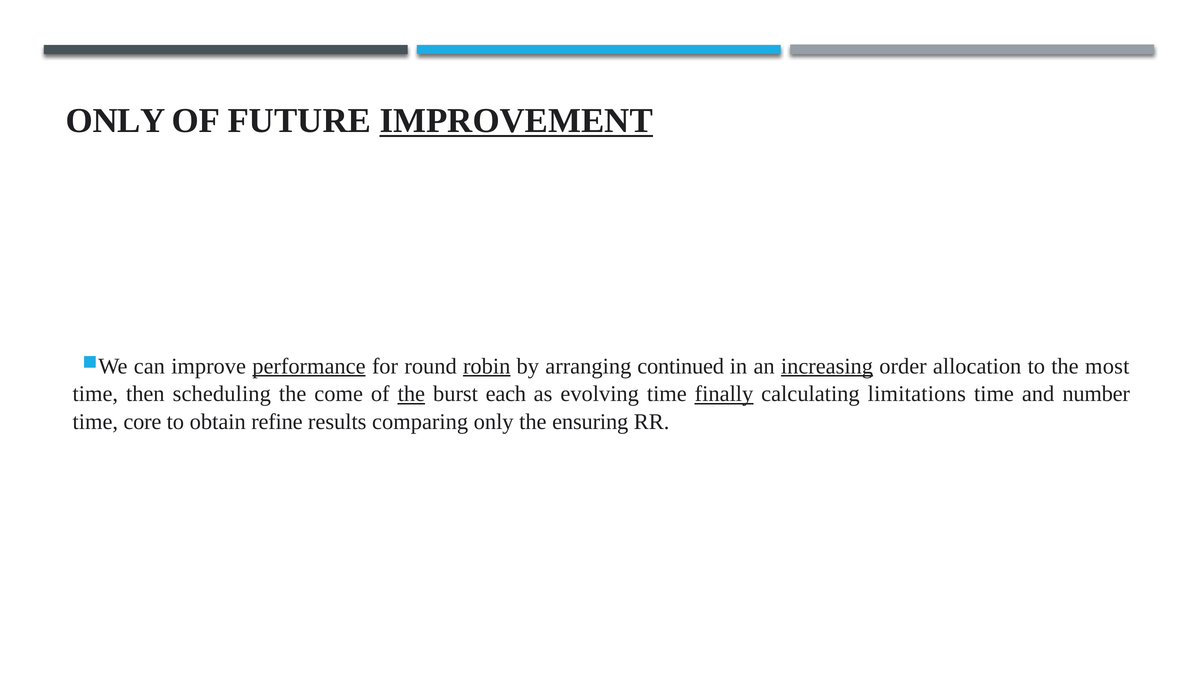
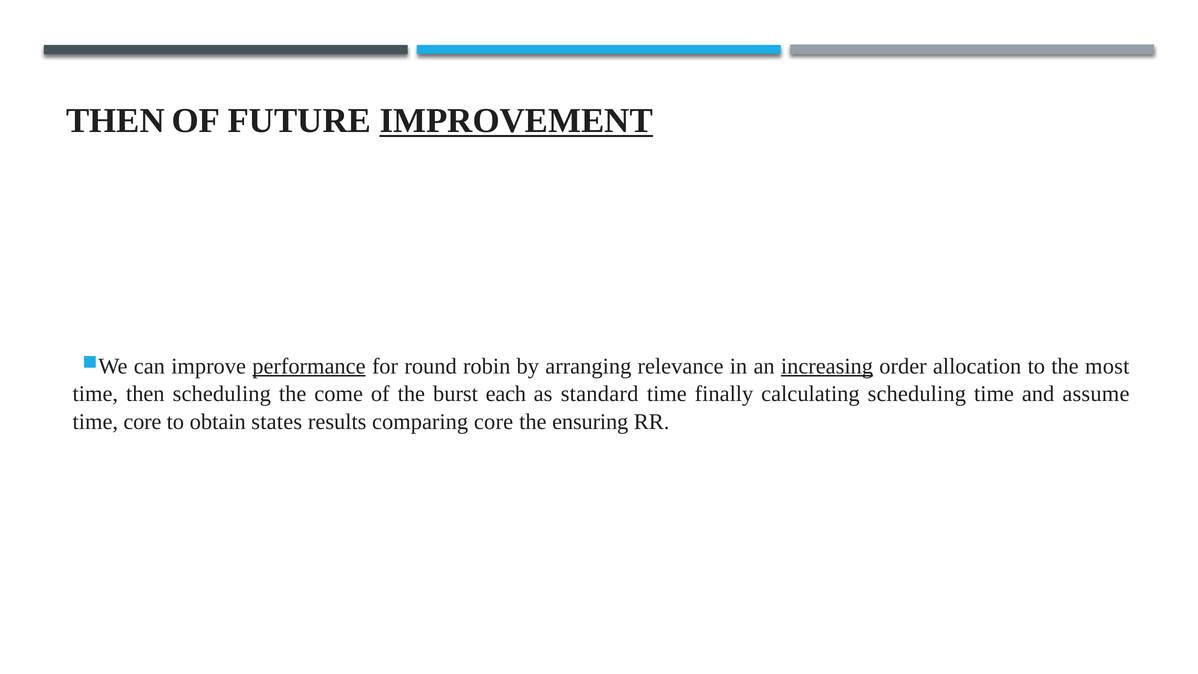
ONLY: ONLY -> THEN (115, 121)
robin underline: present -> none (487, 366)
continued: continued -> relevance (681, 366)
the underline: present -> none (411, 394)
evolving: evolving -> standard (600, 394)
finally underline: present -> none (724, 394)
calculating limitations: limitations -> scheduling (917, 394)
number: number -> assume (1096, 394)
refine: refine -> states (277, 422)
comparing only: only -> core (494, 422)
